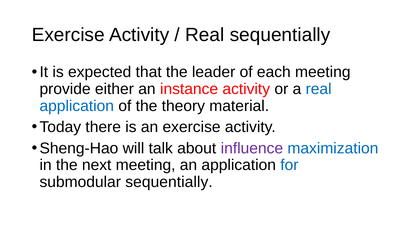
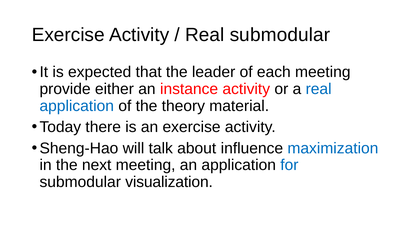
Real sequentially: sequentially -> submodular (280, 35)
influence colour: purple -> black (252, 148)
submodular sequentially: sequentially -> visualization (169, 182)
